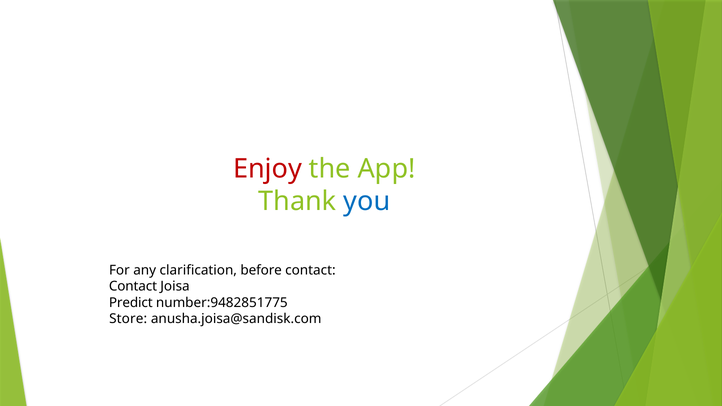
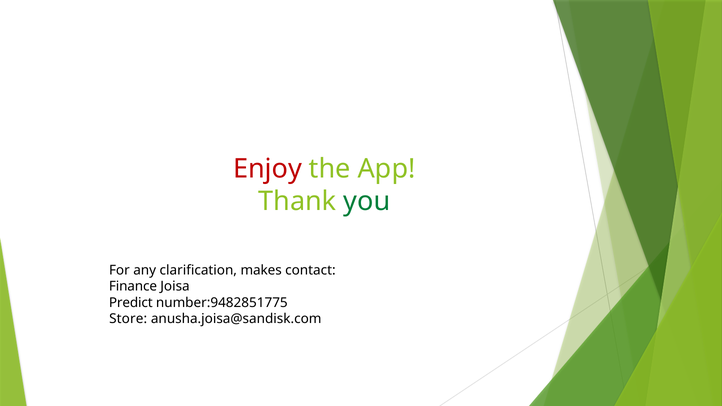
you colour: blue -> green (367, 202)
before: before -> makes (261, 270)
Contact: Contact -> Finance (133, 287)
